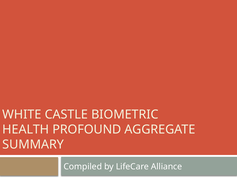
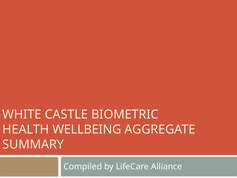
PROFOUND: PROFOUND -> WELLBEING (87, 129)
